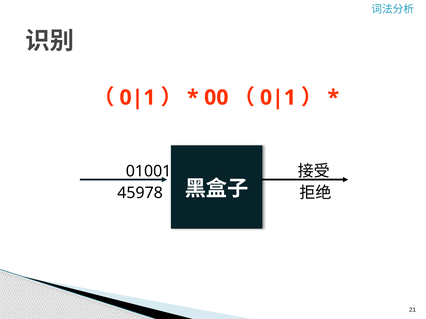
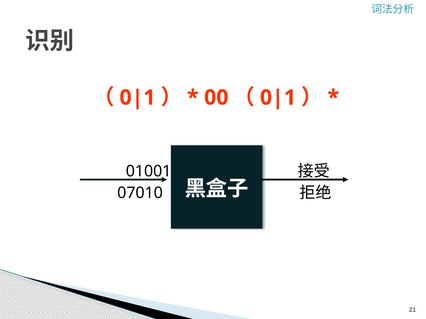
45978: 45978 -> 07010 (140, 193)
